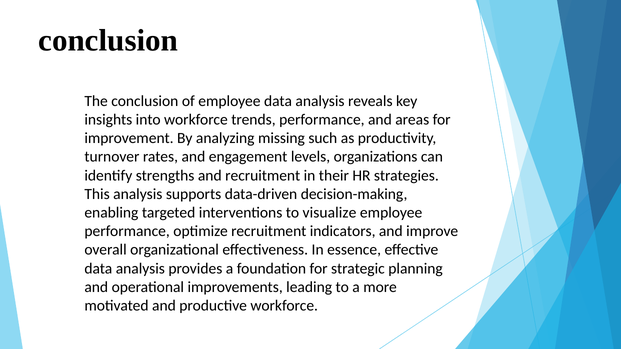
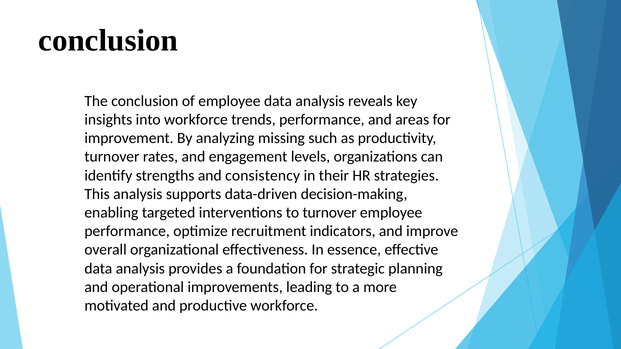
and recruitment: recruitment -> consistency (263, 176)
to visualize: visualize -> turnover (330, 213)
